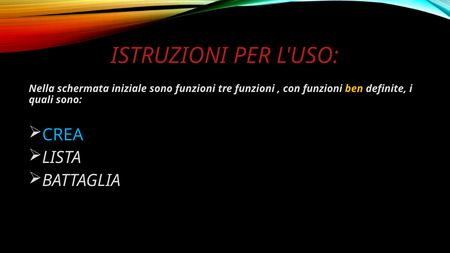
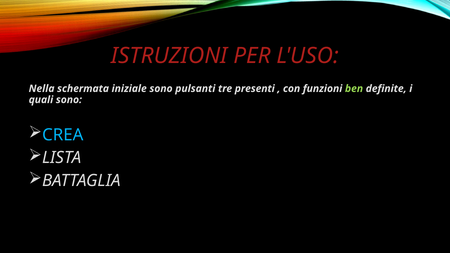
sono funzioni: funzioni -> pulsanti (195, 89)
tre funzioni: funzioni -> presenti (255, 89)
ben colour: yellow -> light green (354, 89)
